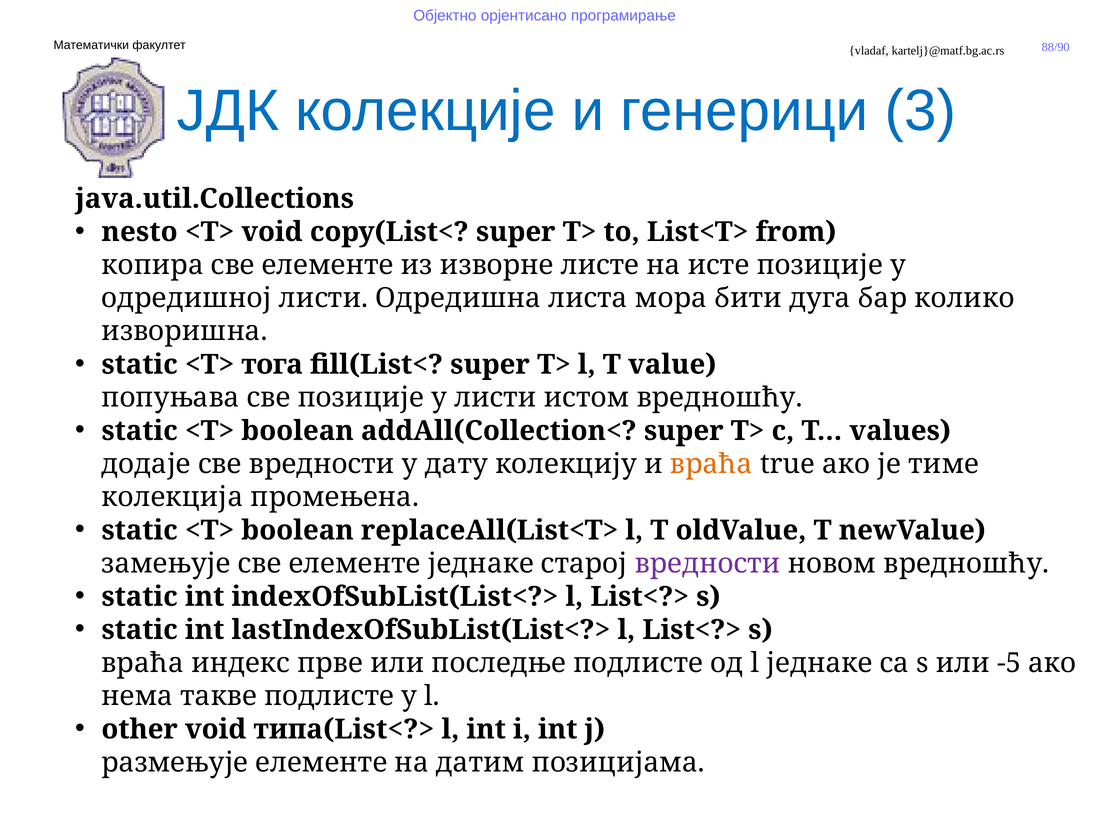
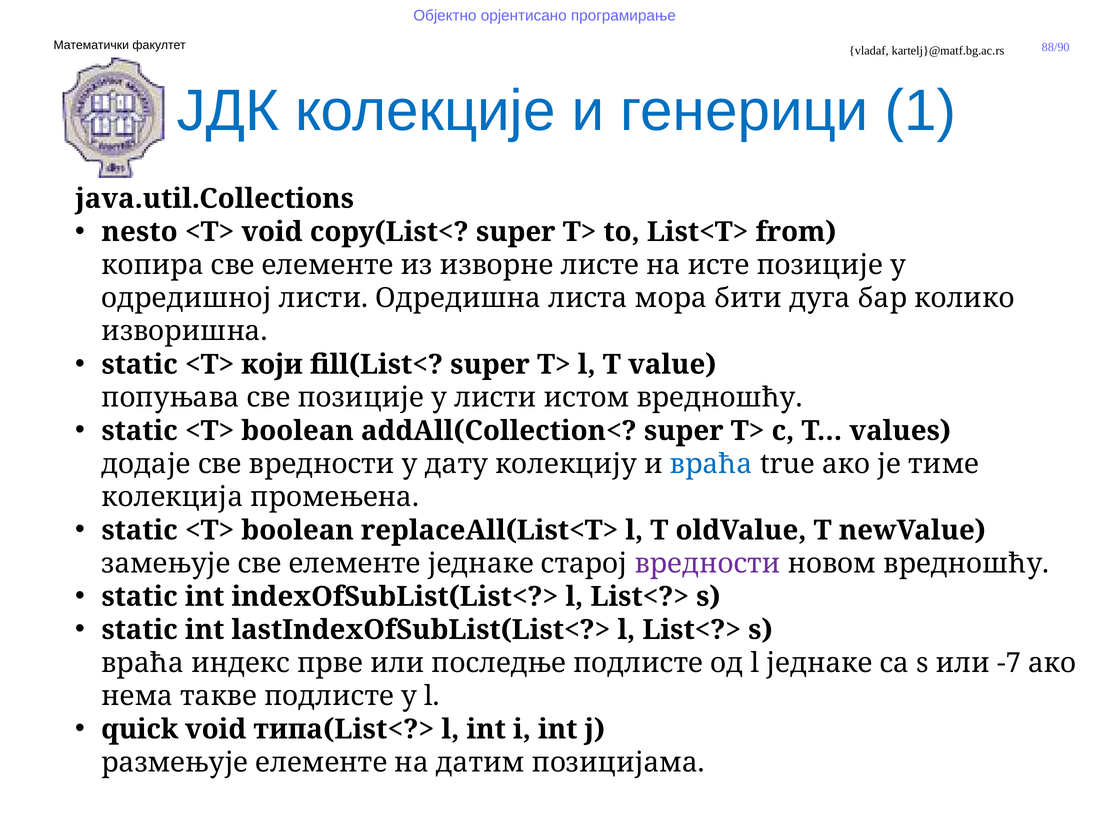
3: 3 -> 1 (920, 111)
тога: тога -> који (272, 364)
враћа colour: orange -> blue (711, 464)
-5: -5 -> -7 (1009, 663)
other: other -> quick (140, 729)
